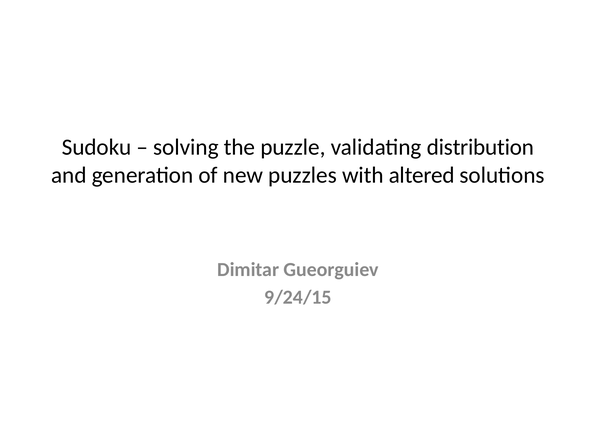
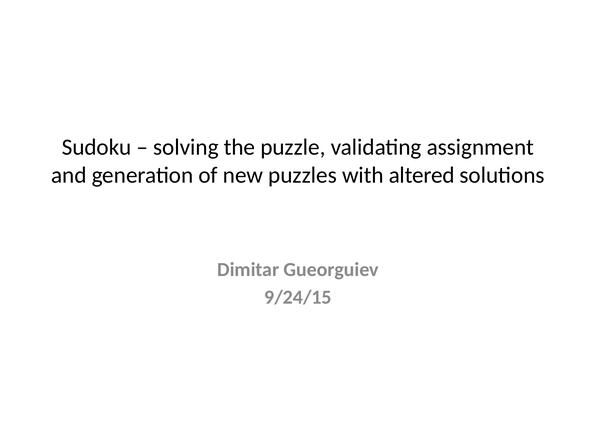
distribution: distribution -> assignment (480, 147)
